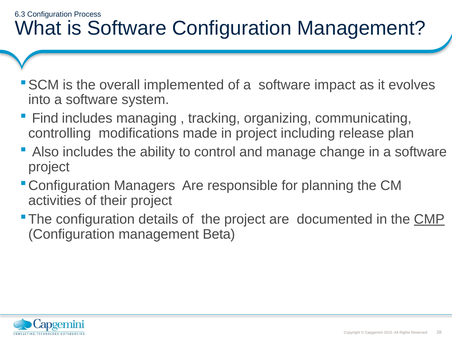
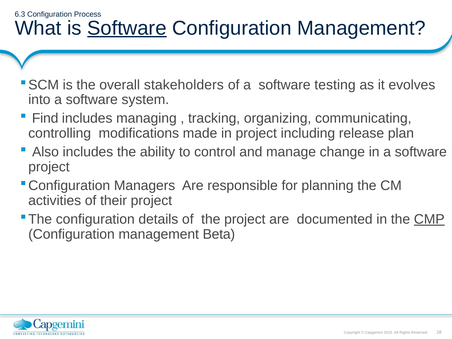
Software underline: none -> present (127, 28)
implemented: implemented -> stakeholders (184, 85)
impact: impact -> testing (335, 85)
